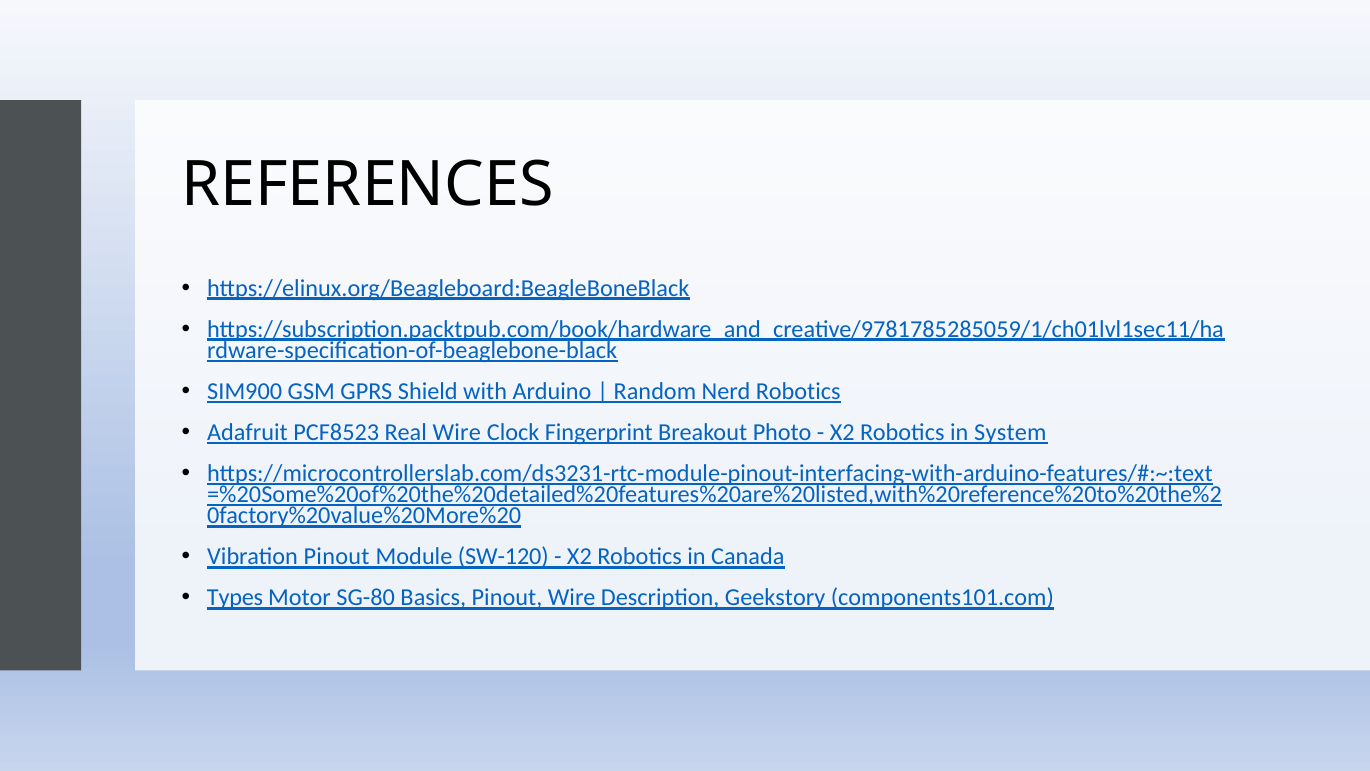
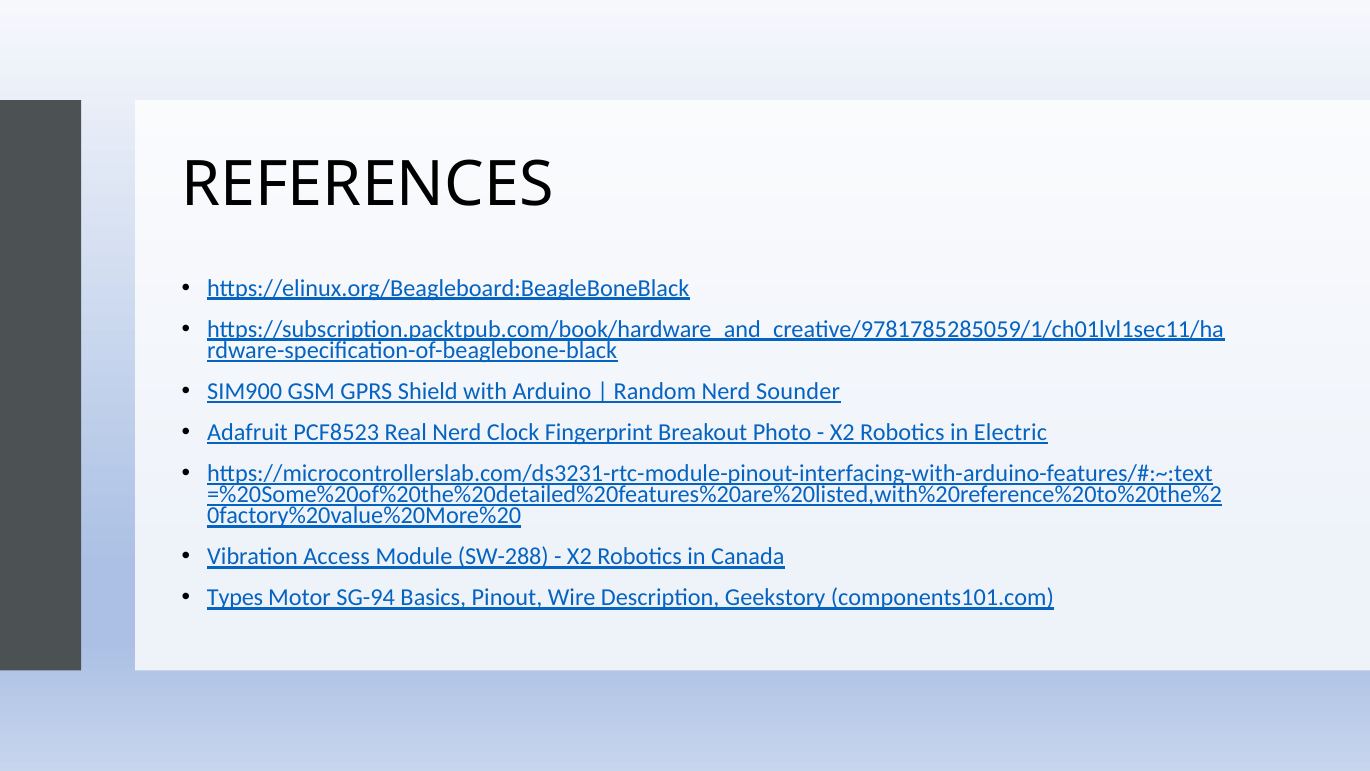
Nerd Robotics: Robotics -> Sounder (798, 391)
Real Wire: Wire -> Nerd (457, 432)
System: System -> Electric (1010, 432)
Vibration Pinout: Pinout -> Access (337, 557)
SW-120: SW-120 -> SW-288 (503, 557)
SG-80: SG-80 -> SG-94 (366, 598)
